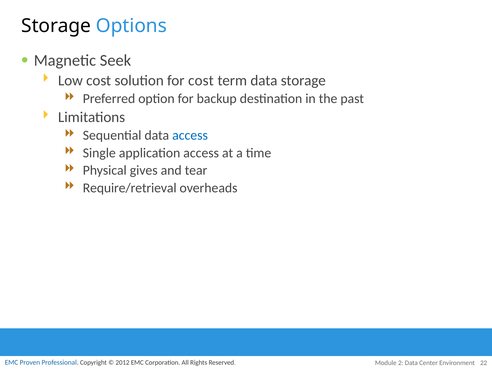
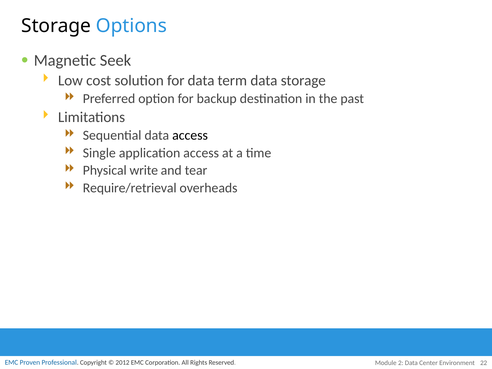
for cost: cost -> data (201, 80)
access colour: blue -> black (190, 135)
gives: gives -> write (144, 170)
